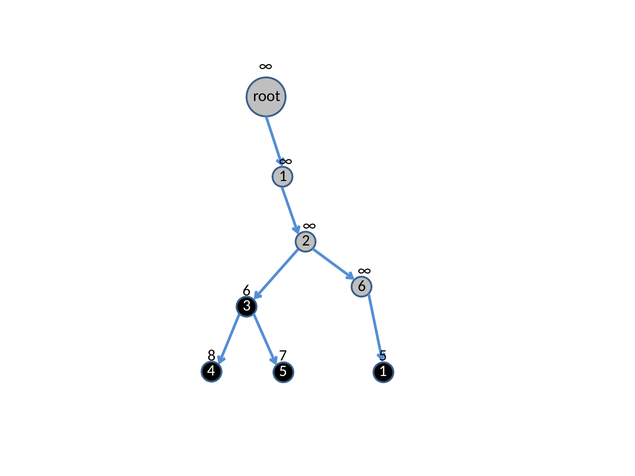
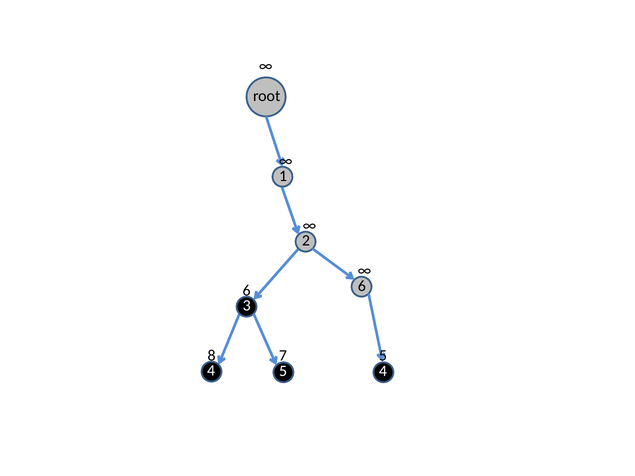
4 1: 1 -> 4 (383, 371)
